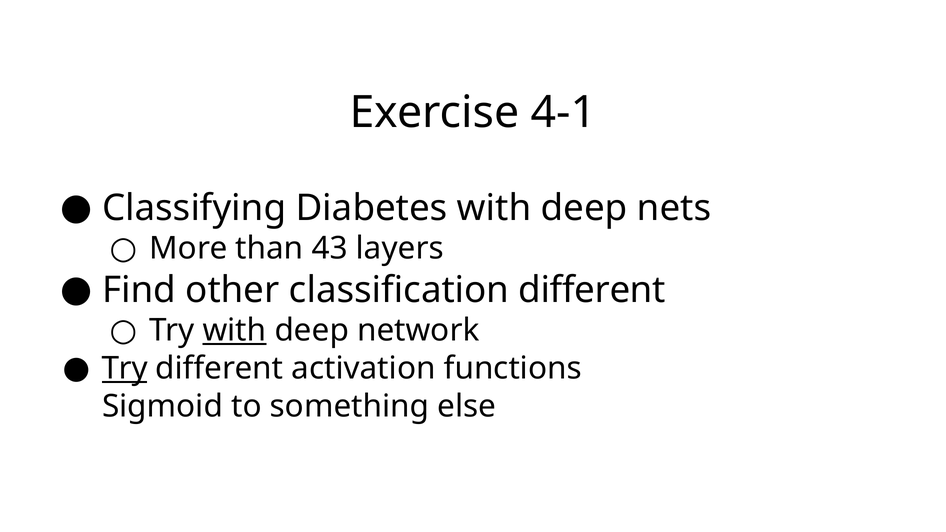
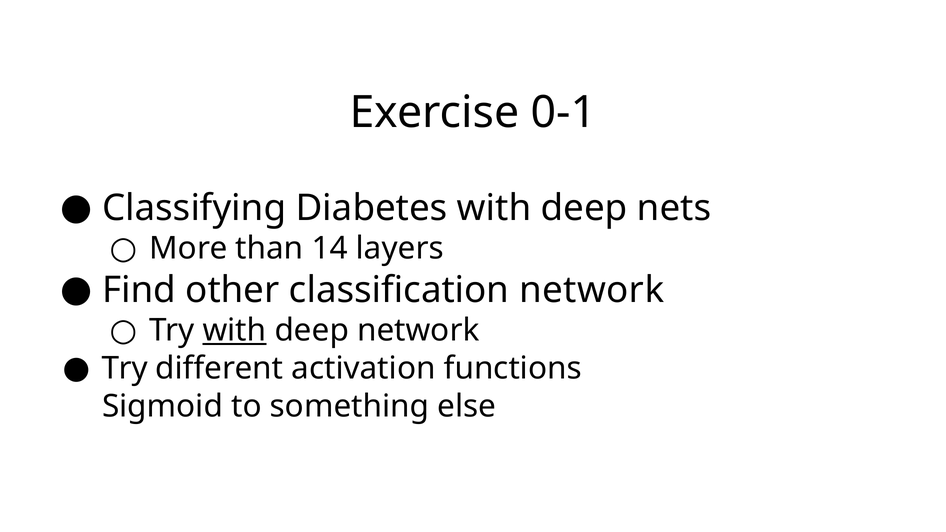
4-1: 4-1 -> 0-1 (563, 112)
43: 43 -> 14 (330, 249)
classification different: different -> network (592, 290)
Try underline: present -> none (125, 368)
